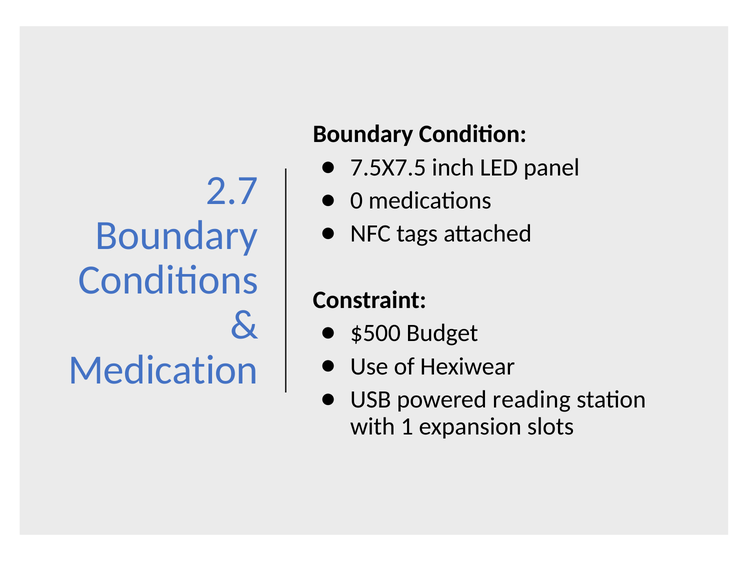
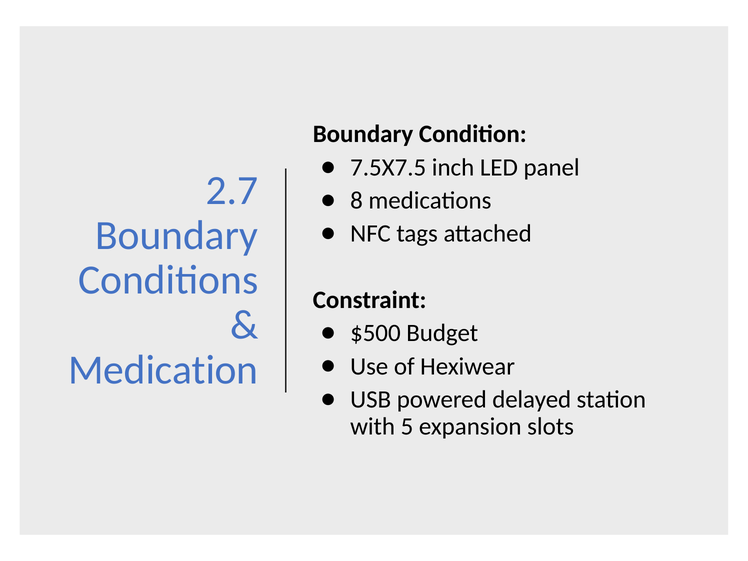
0: 0 -> 8 (356, 201)
reading: reading -> delayed (532, 400)
1: 1 -> 5 (407, 426)
